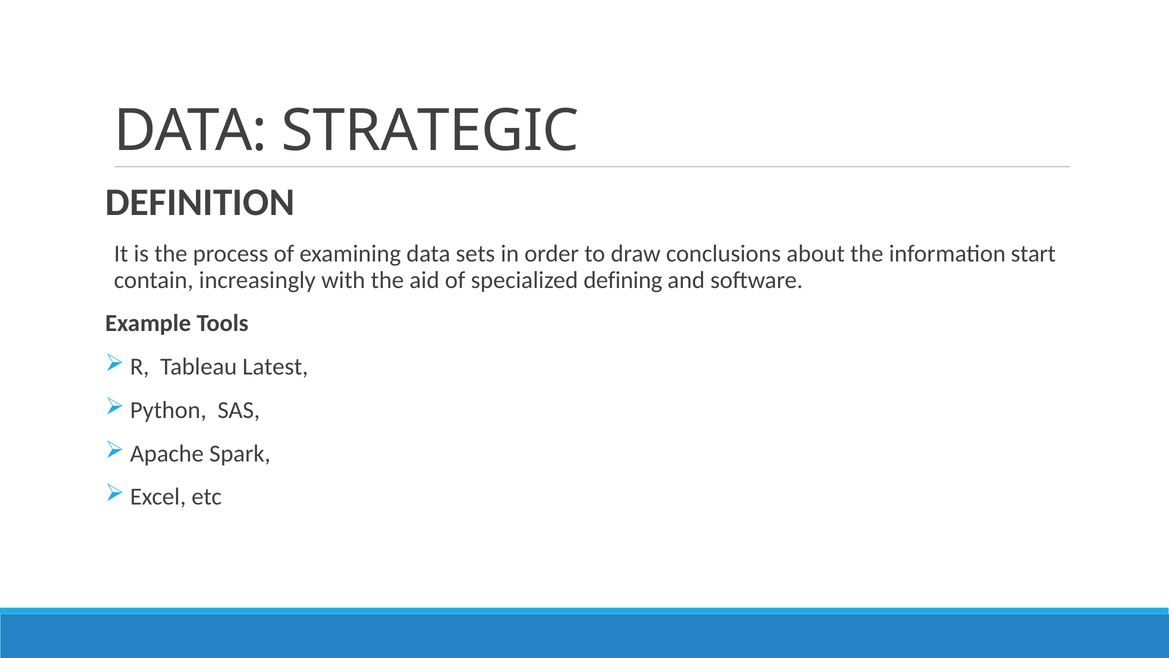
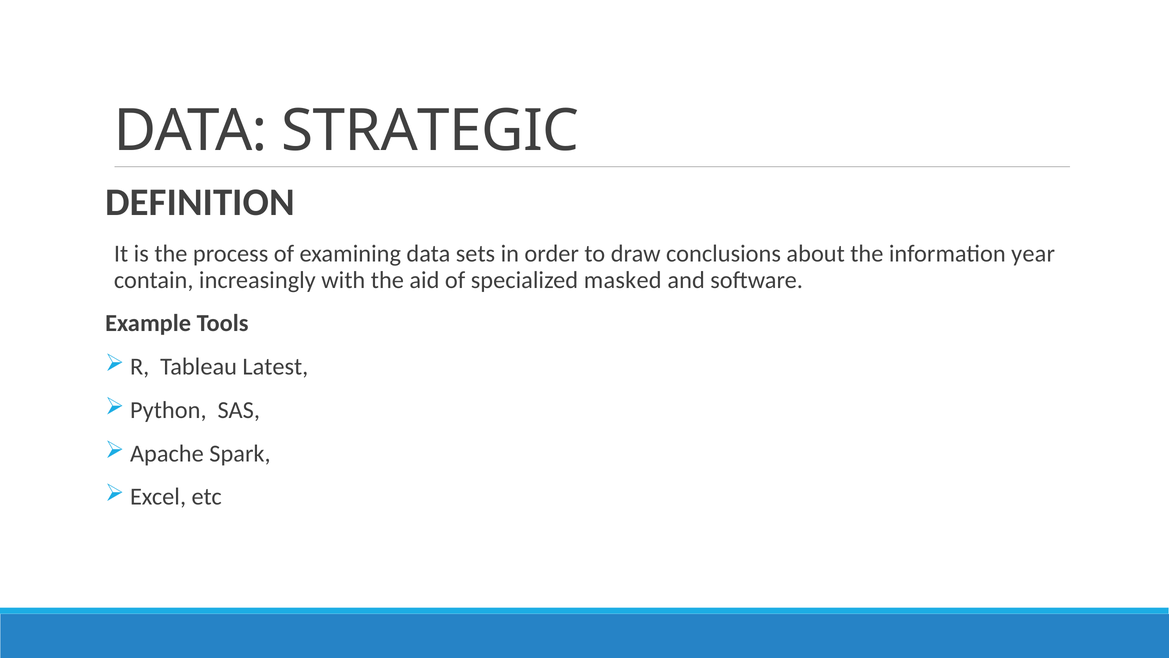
start: start -> year (1033, 254)
defining: defining -> masked (623, 280)
